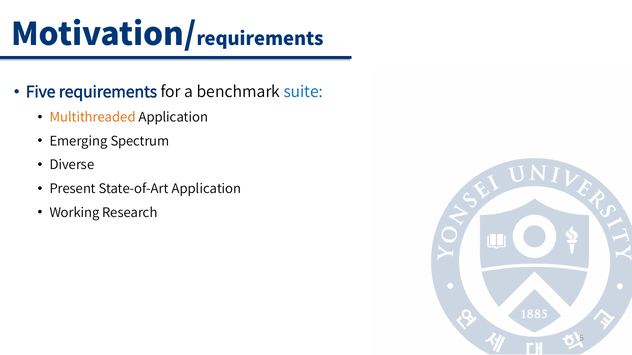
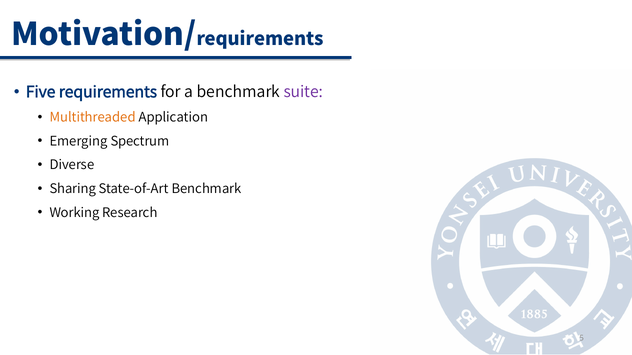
suite colour: blue -> purple (303, 92)
Present: Present -> Sharing (73, 189)
State-of-Art Application: Application -> Benchmark (207, 189)
